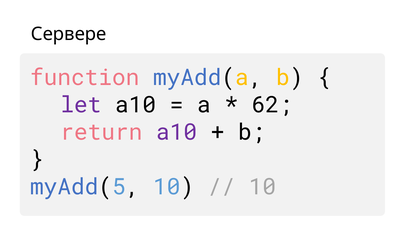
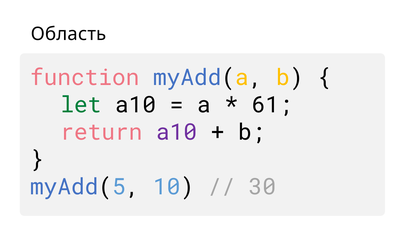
Сервере: Сервере -> Область (69, 34)
let colour: purple -> green (81, 105)
62: 62 -> 61 (272, 105)
10: 10 -> 30 (263, 187)
